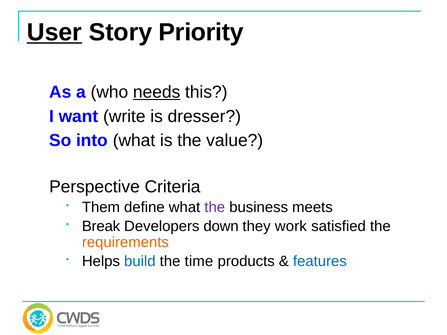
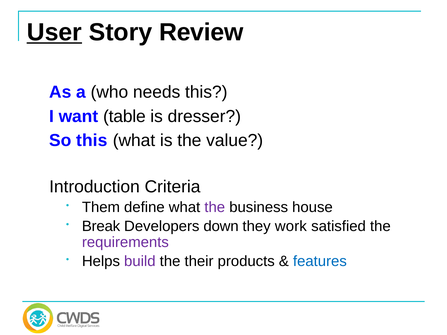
Priority: Priority -> Review (201, 32)
needs underline: present -> none (157, 92)
write: write -> table (124, 116)
So into: into -> this (92, 141)
Perspective: Perspective -> Introduction (94, 187)
meets: meets -> house (312, 207)
requirements colour: orange -> purple (125, 242)
build colour: blue -> purple (140, 262)
time: time -> their (199, 262)
